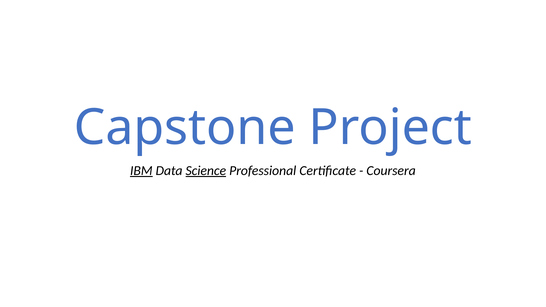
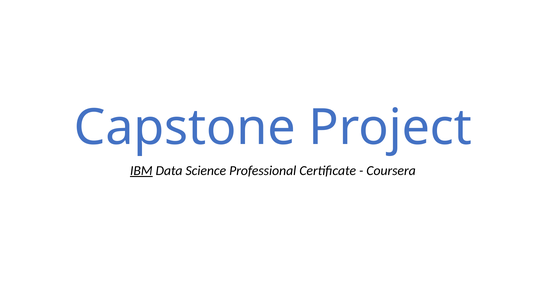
Science underline: present -> none (206, 171)
